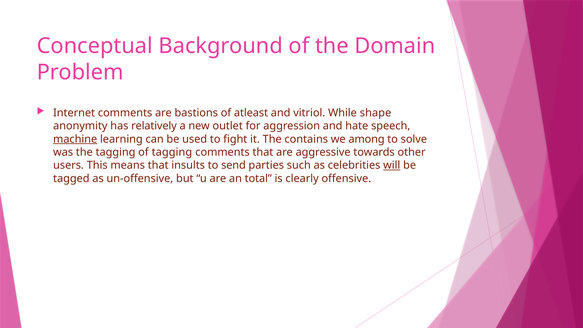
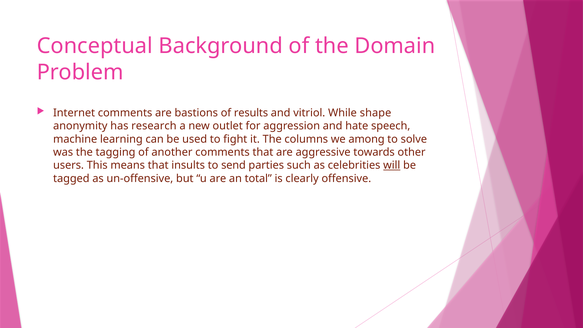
atleast: atleast -> results (251, 113)
relatively: relatively -> research (154, 126)
machine underline: present -> none (75, 139)
contains: contains -> columns (306, 139)
of tagging: tagging -> another (172, 152)
